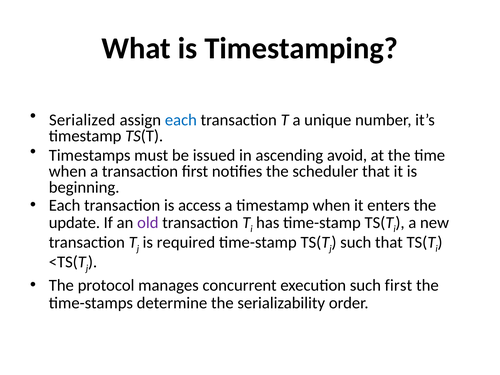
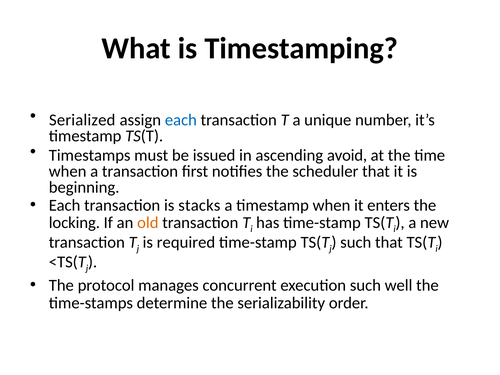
access: access -> stacks (199, 205)
update: update -> locking (74, 223)
old colour: purple -> orange (148, 223)
such first: first -> well (399, 285)
